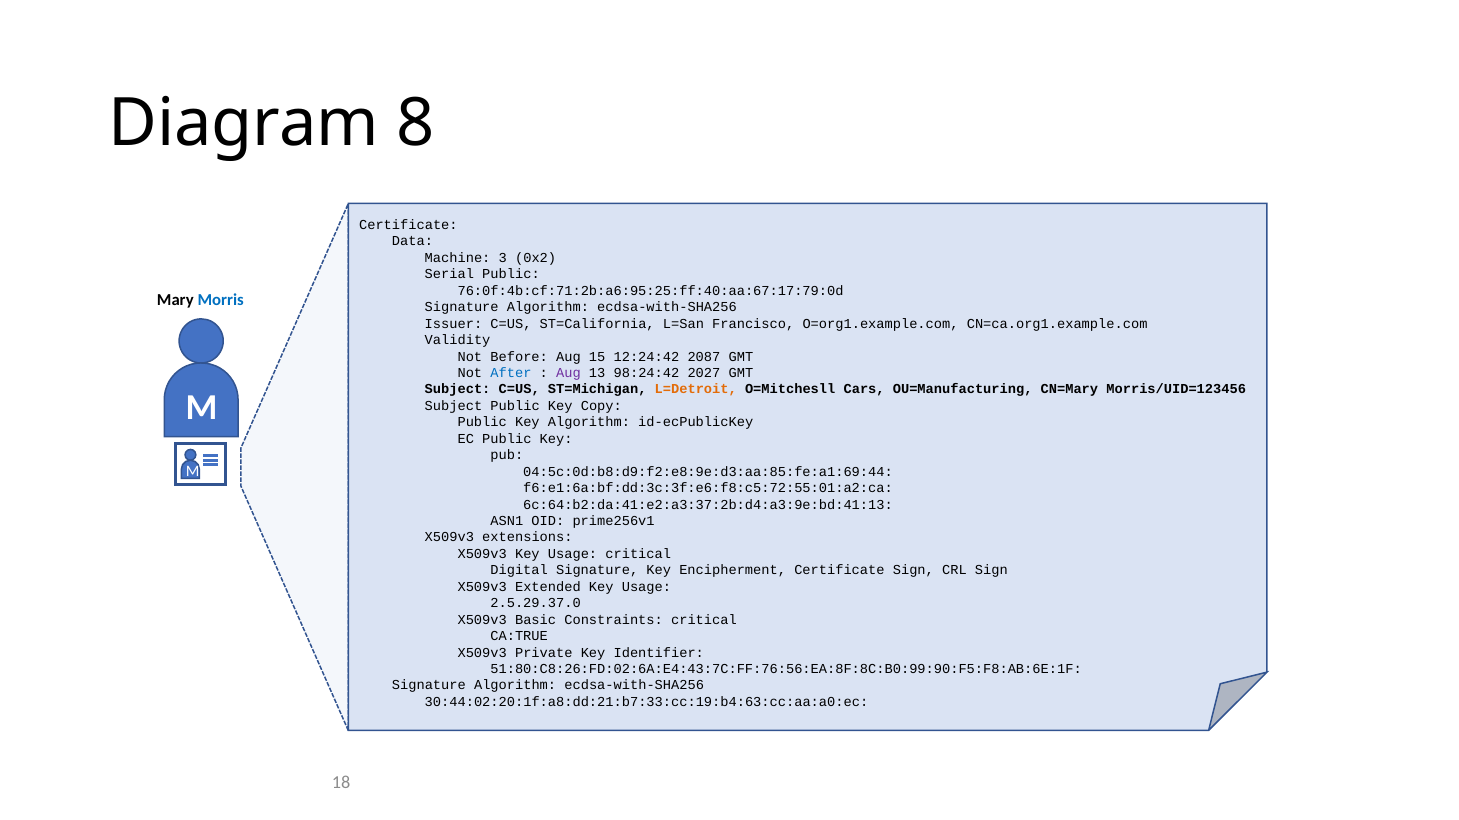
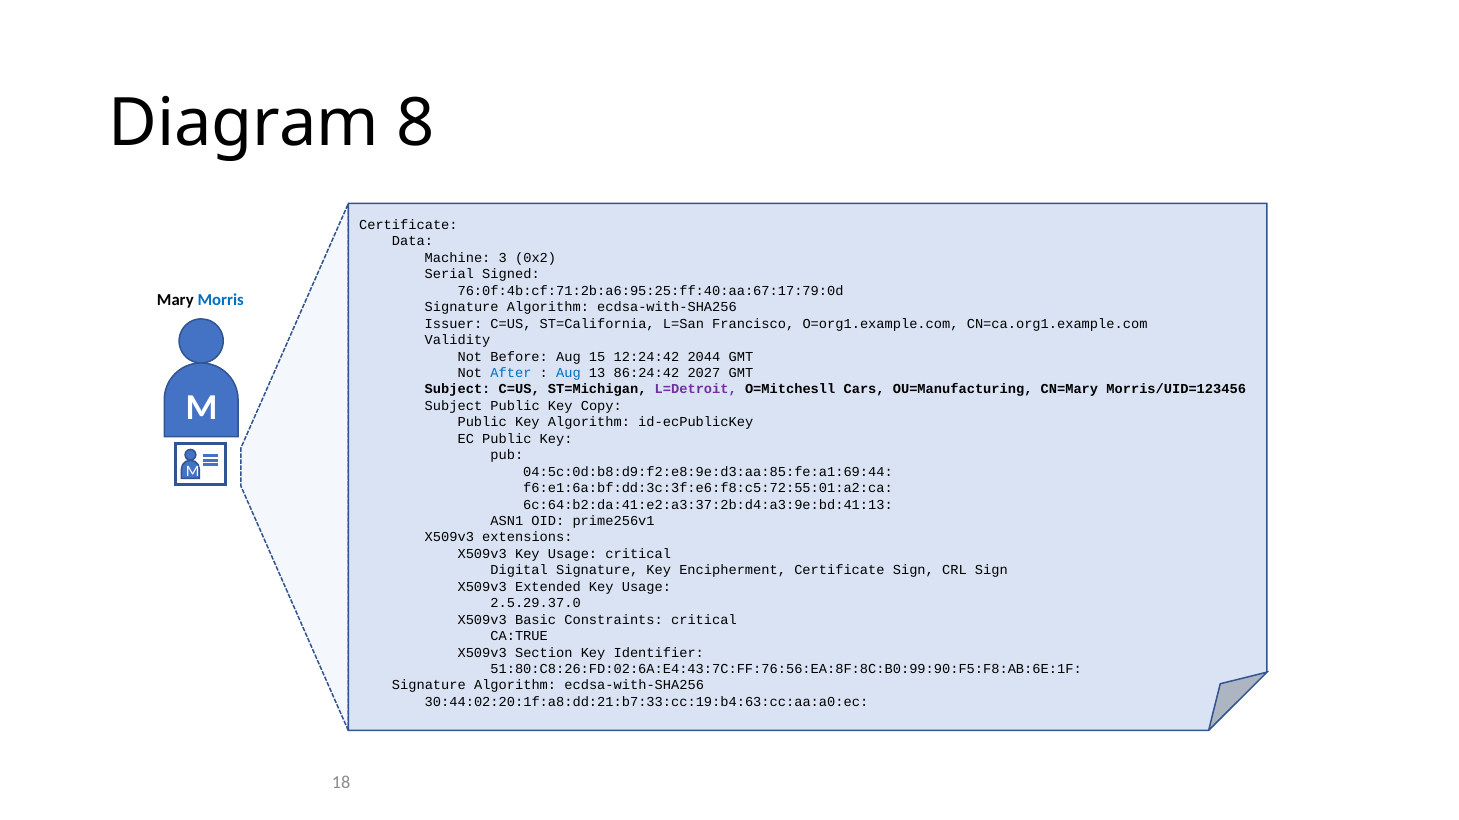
Serial Public: Public -> Signed (511, 275)
2087: 2087 -> 2044 (704, 357)
Aug colour: purple -> blue (568, 373)
98:24:42: 98:24:42 -> 86:24:42 (646, 373)
L=Detroit colour: orange -> purple (696, 390)
Private: Private -> Section (544, 653)
